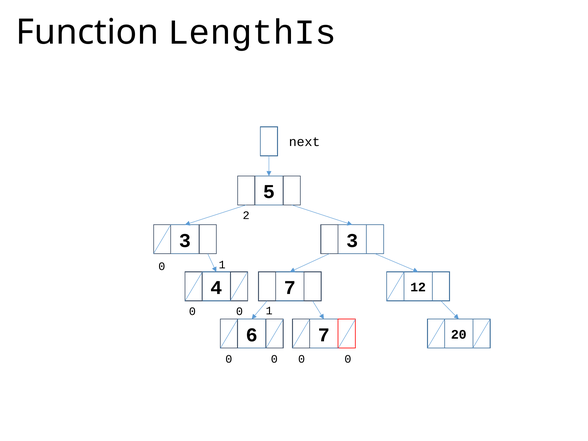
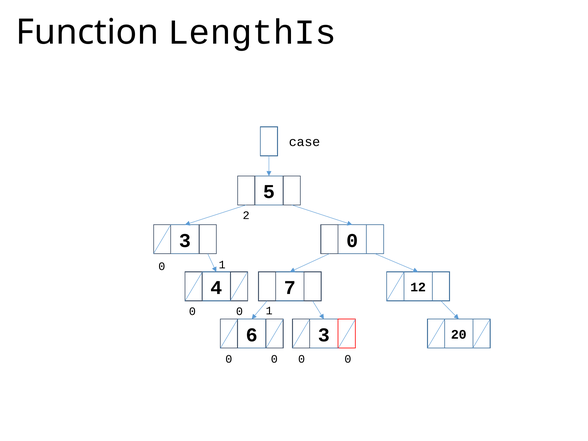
next: next -> case (305, 142)
3 3: 3 -> 0 (352, 241)
6 7: 7 -> 3 (324, 335)
